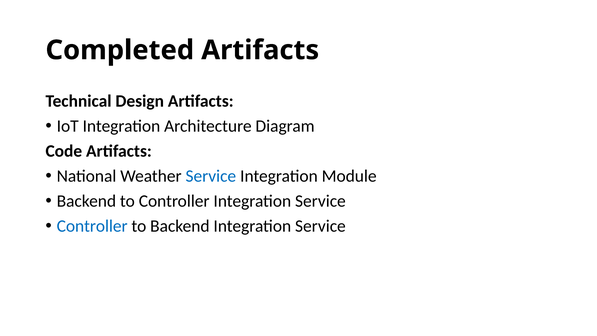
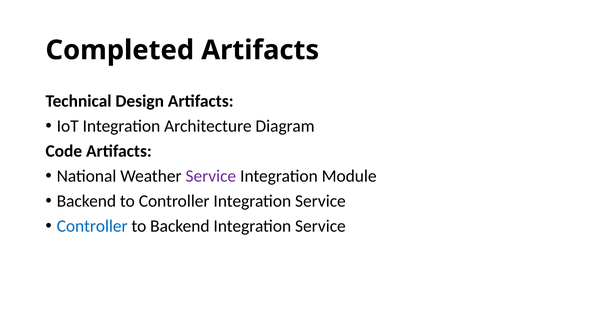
Service colour: blue -> purple (211, 176)
